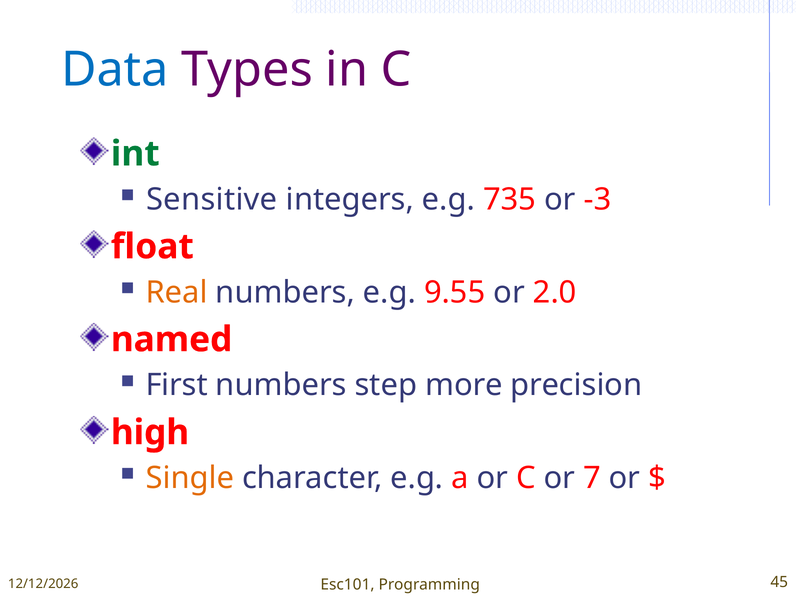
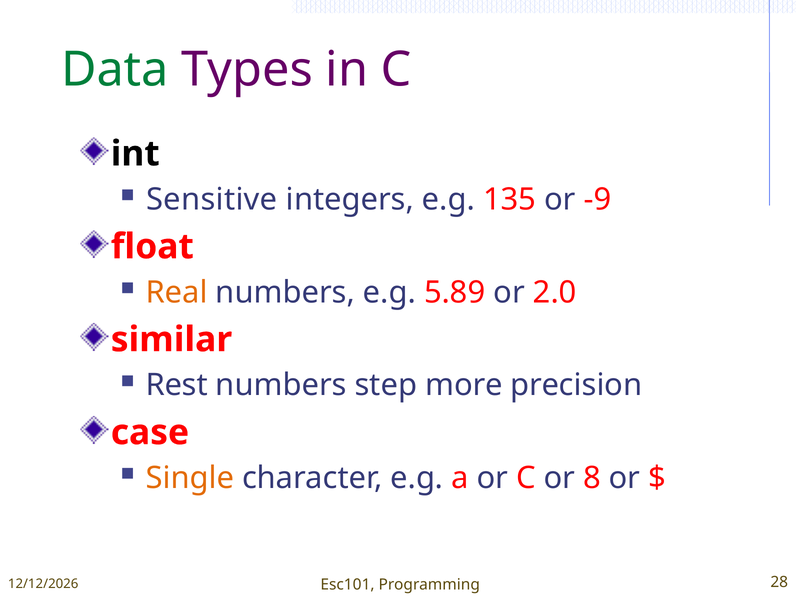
Data colour: blue -> green (115, 70)
int colour: green -> black (135, 154)
735: 735 -> 135 (510, 199)
-3: -3 -> -9 (597, 199)
9.55: 9.55 -> 5.89 (455, 292)
named: named -> similar (171, 340)
First: First -> Rest (177, 385)
high: high -> case (150, 432)
7: 7 -> 8 (592, 478)
45: 45 -> 28 (779, 582)
